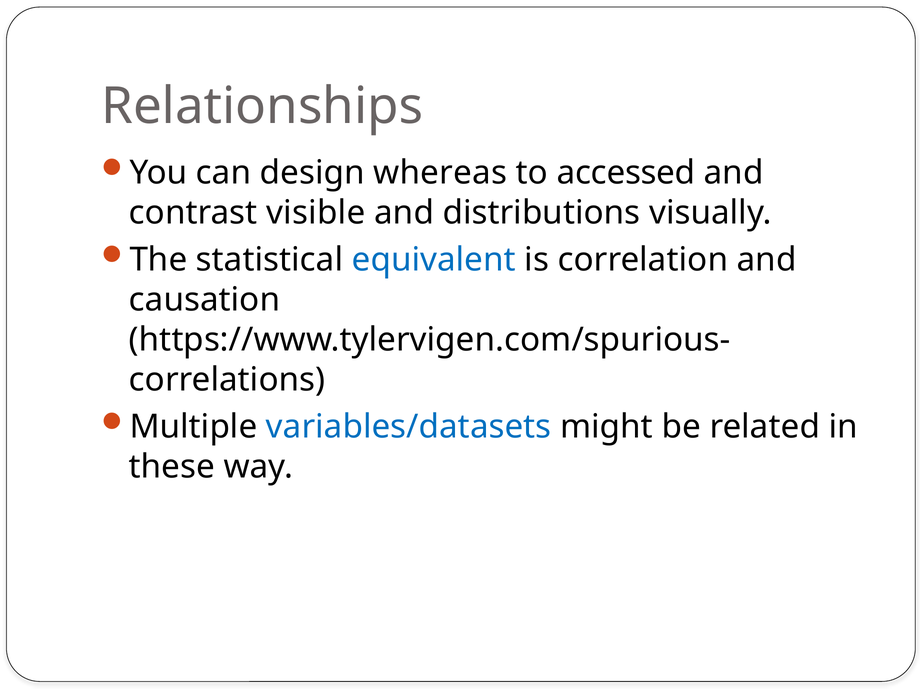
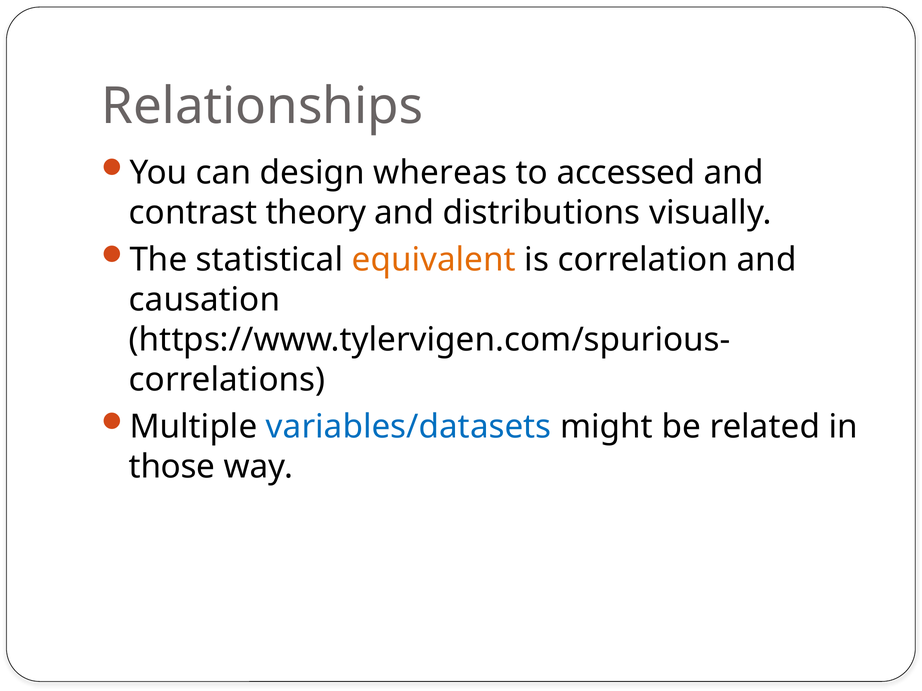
visible: visible -> theory (316, 213)
equivalent colour: blue -> orange (434, 260)
these: these -> those (172, 467)
